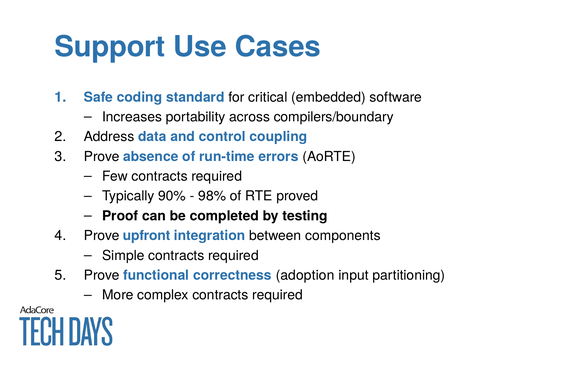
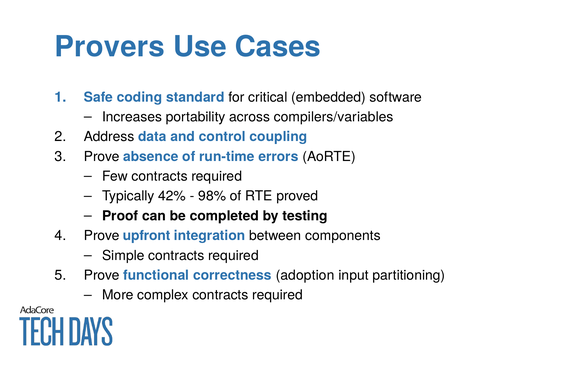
Support: Support -> Provers (110, 47)
compilers/boundary: compilers/boundary -> compilers/variables (334, 117)
90%: 90% -> 42% (172, 196)
